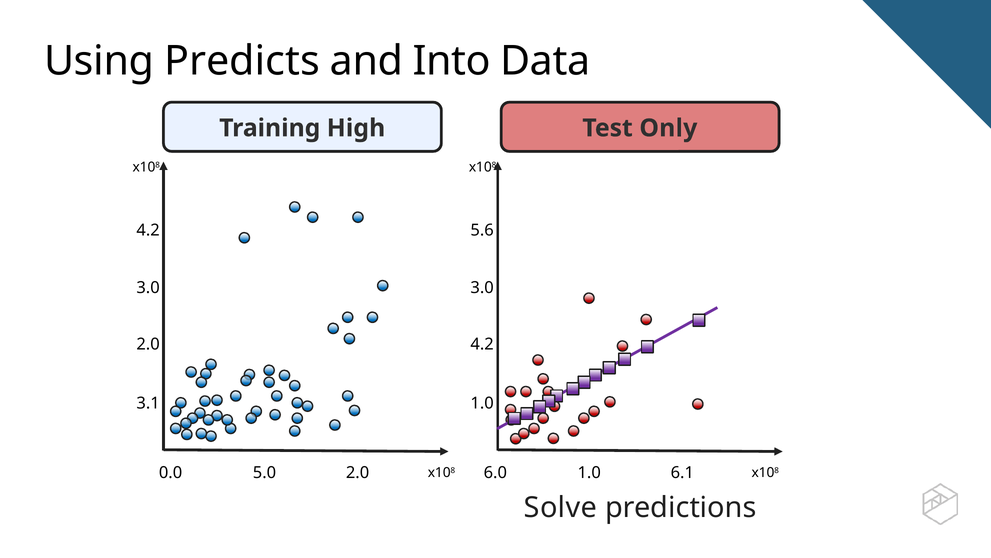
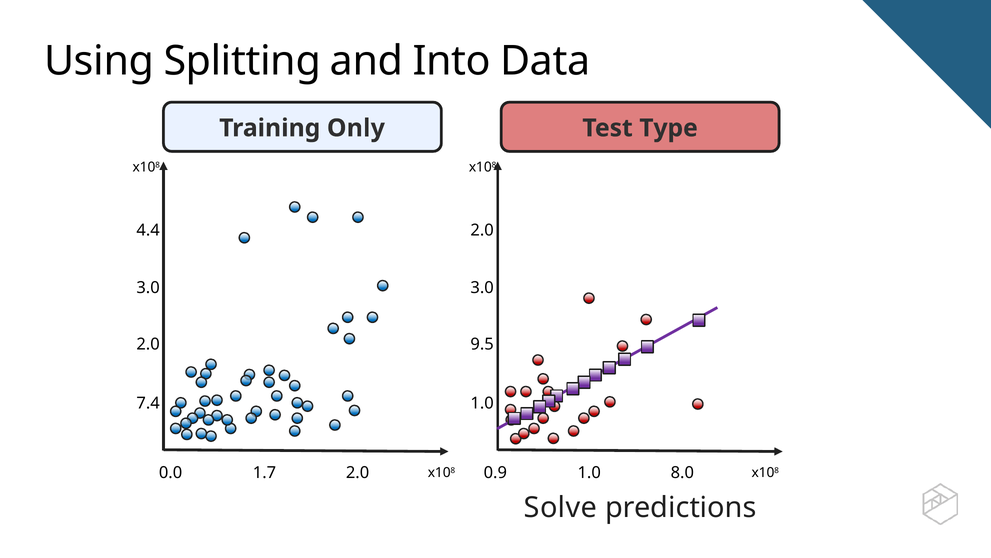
Predicts: Predicts -> Splitting (242, 61)
High: High -> Only (356, 128)
Only: Only -> Type (669, 128)
4.2: 4.2 -> 4.4 (148, 230)
5.6: 5.6 -> 2.0 (482, 230)
4.2: 4.2 -> 9.5 (482, 344)
3.1: 3.1 -> 7.4 (148, 403)
5.0: 5.0 -> 1.7 (264, 472)
6.0: 6.0 -> 0.9 (495, 472)
6.1: 6.1 -> 8.0 (682, 472)
